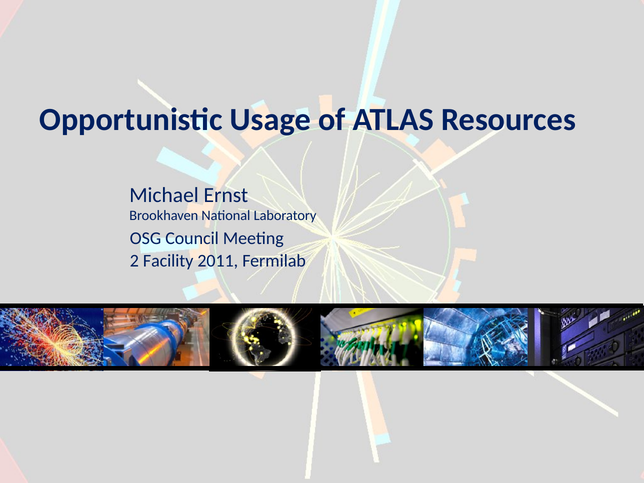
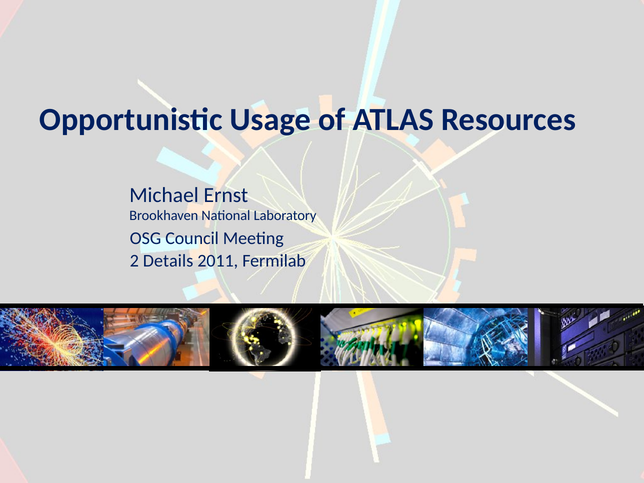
Facility: Facility -> Details (168, 261)
